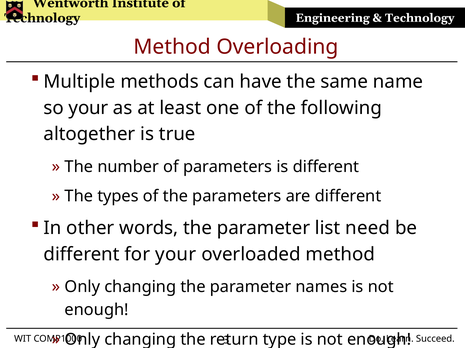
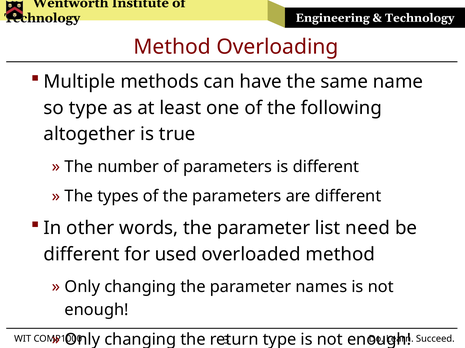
so your: your -> type (88, 108)
for your: your -> used (176, 255)
